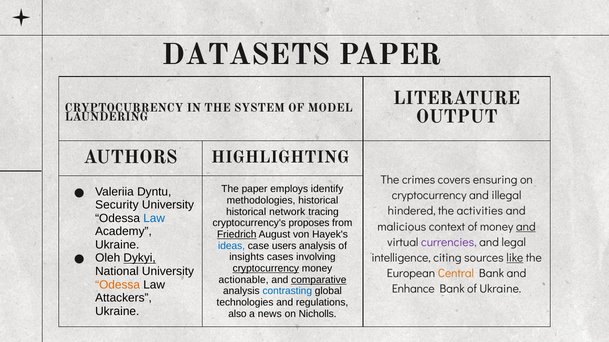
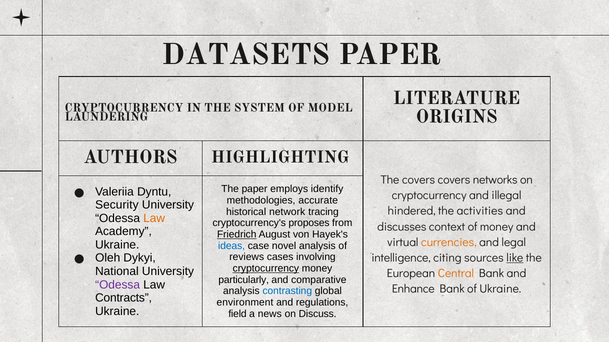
OUTPUT: OUTPUT -> ORIGINS (457, 117)
The crimes: crimes -> covers (419, 180)
ensuring: ensuring -> networks (495, 180)
methodologies historical: historical -> accurate (318, 201)
Law colour: blue -> orange (154, 219)
malicious: malicious -> discusses (402, 227)
and underline: present -> none (526, 227)
currencies colour: purple -> orange (449, 243)
users: users -> novel (284, 246)
insights: insights -> reviews (247, 258)
Dykyi underline: present -> none (140, 258)
actionable: actionable -> particularly (244, 280)
comparative underline: present -> none (319, 280)
Odessa colour: orange -> purple (118, 285)
Attackers: Attackers -> Contracts (124, 298)
technologies: technologies -> environment (245, 303)
also: also -> field (237, 314)
Nicholls: Nicholls -> Discuss (318, 314)
